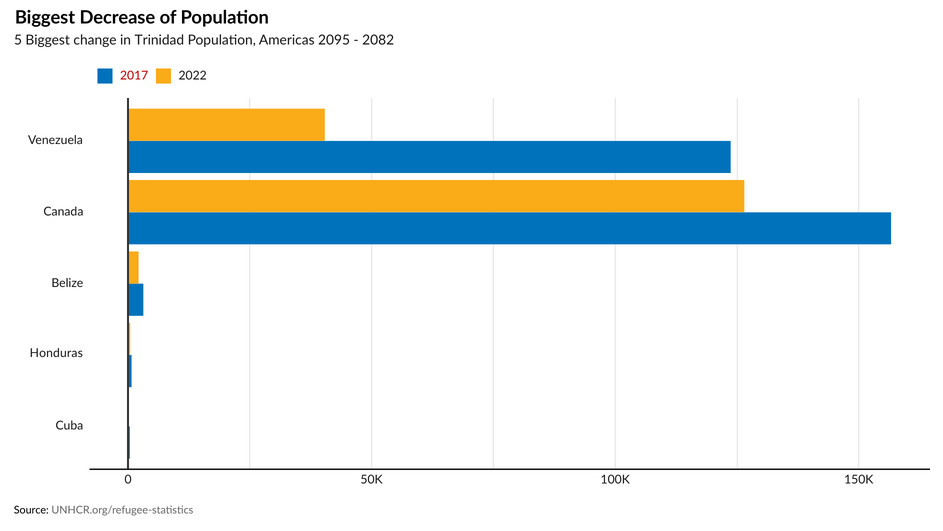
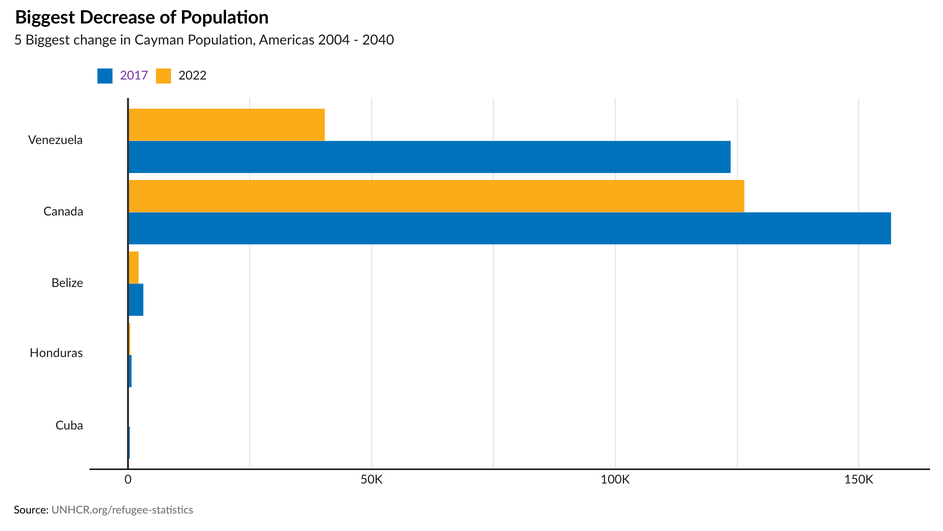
Trinidad: Trinidad -> Cayman (159, 40)
2095: 2095 -> 2004 (334, 40)
2082: 2082 -> 2040 (378, 40)
2017 colour: red -> purple (134, 76)
